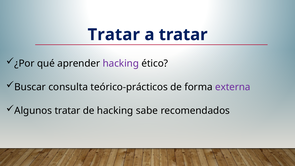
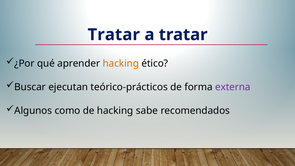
hacking colour: purple -> orange (121, 63)
consulta: consulta -> ejecutan (68, 87)
Algunos tratar: tratar -> como (67, 111)
